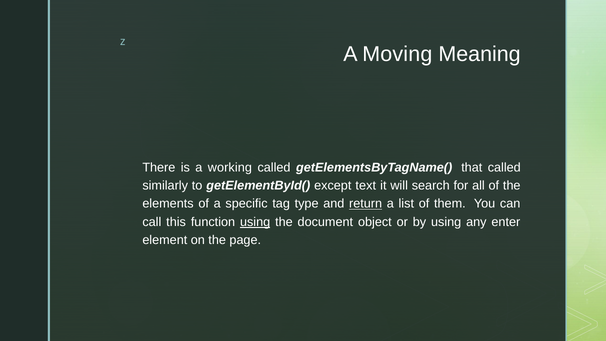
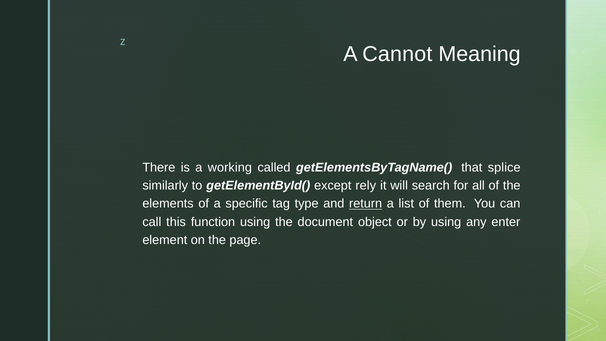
Moving: Moving -> Cannot (397, 54)
that called: called -> splice (504, 167)
text: text -> rely (366, 186)
using underline: present -> none (255, 222)
